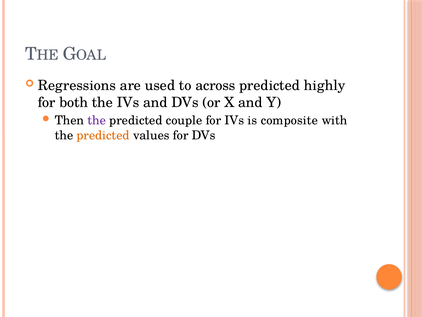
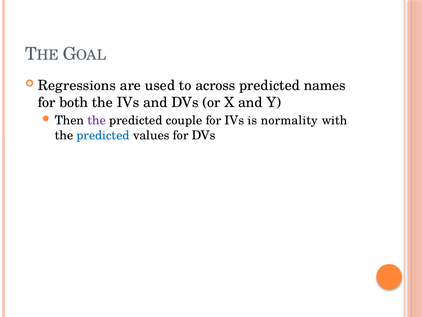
highly: highly -> names (325, 85)
composite: composite -> normality (289, 120)
predicted colour: orange -> blue (103, 135)
